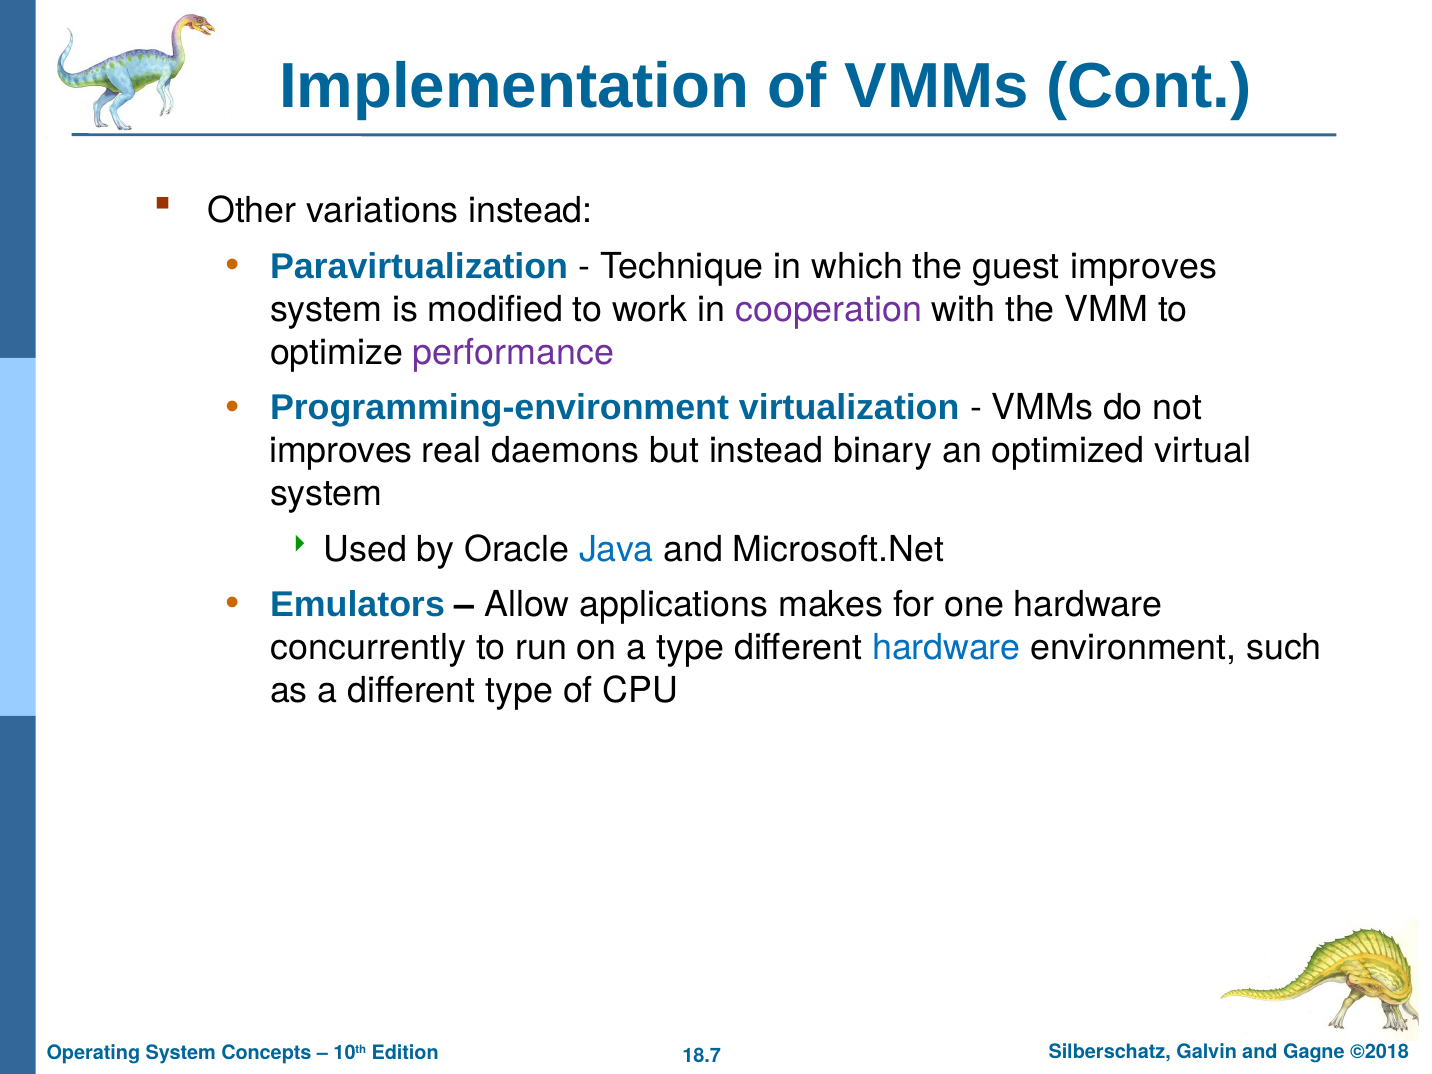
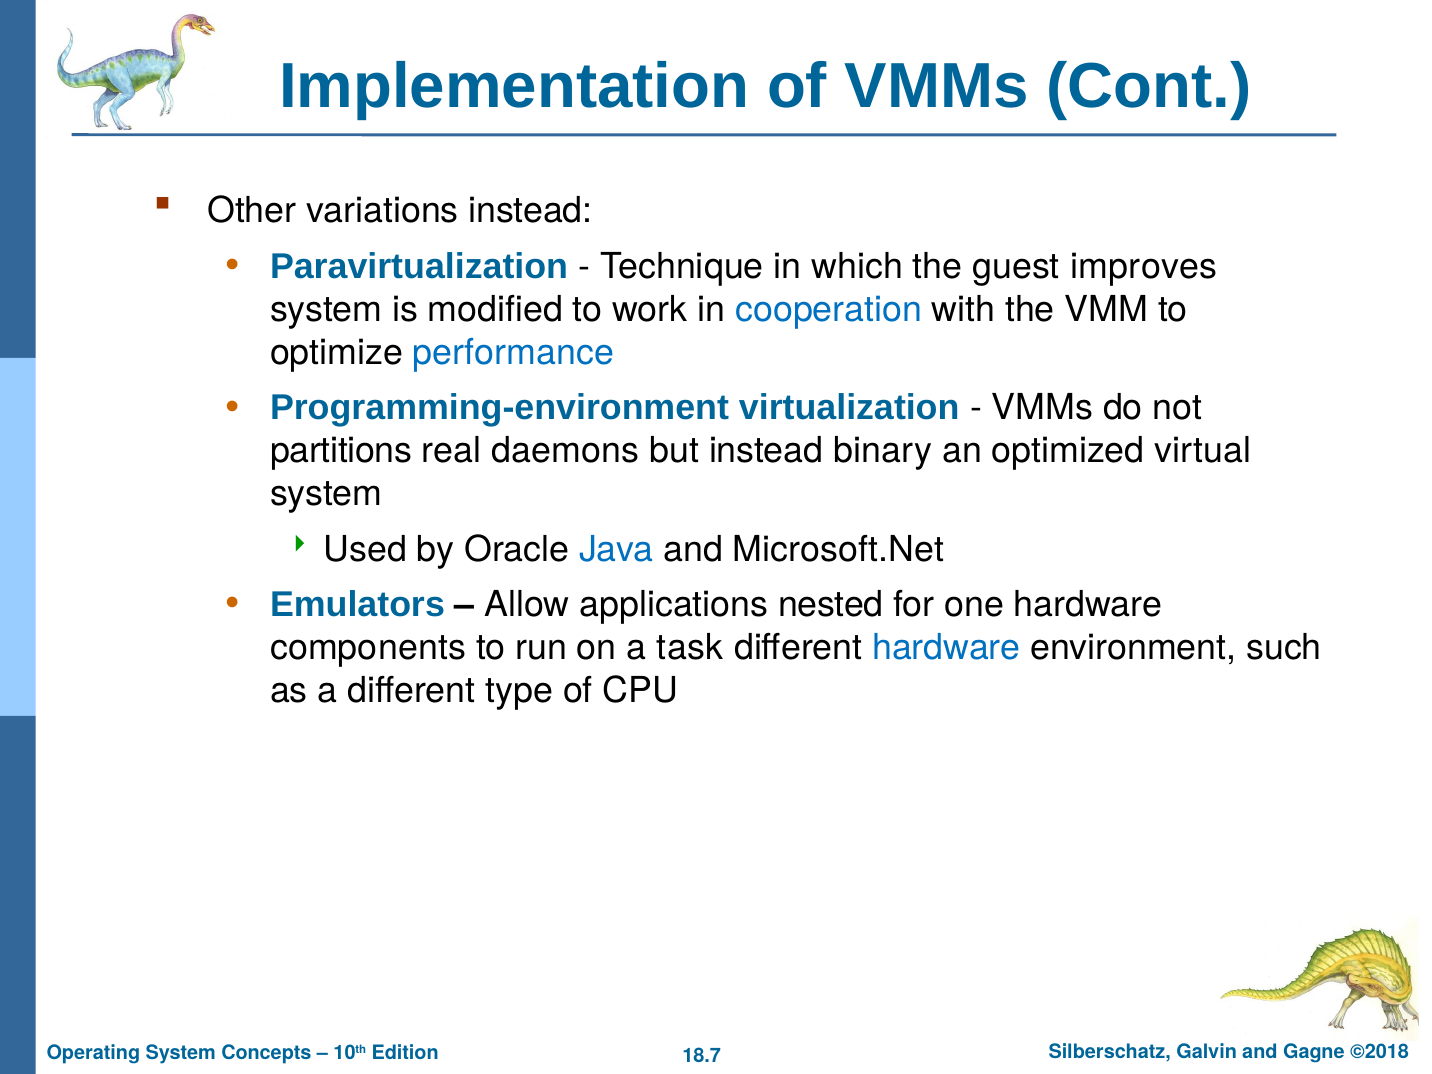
cooperation colour: purple -> blue (829, 309)
performance colour: purple -> blue (514, 352)
improves: improves -> partitions (341, 451)
makes: makes -> nested (831, 605)
concurrently: concurrently -> components (368, 648)
a type: type -> task (690, 648)
